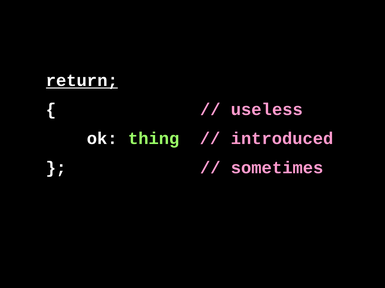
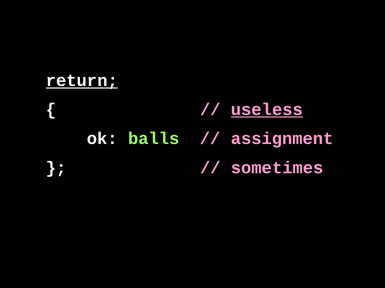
useless underline: none -> present (267, 110)
thing: thing -> balls (154, 139)
introduced: introduced -> assignment (282, 139)
